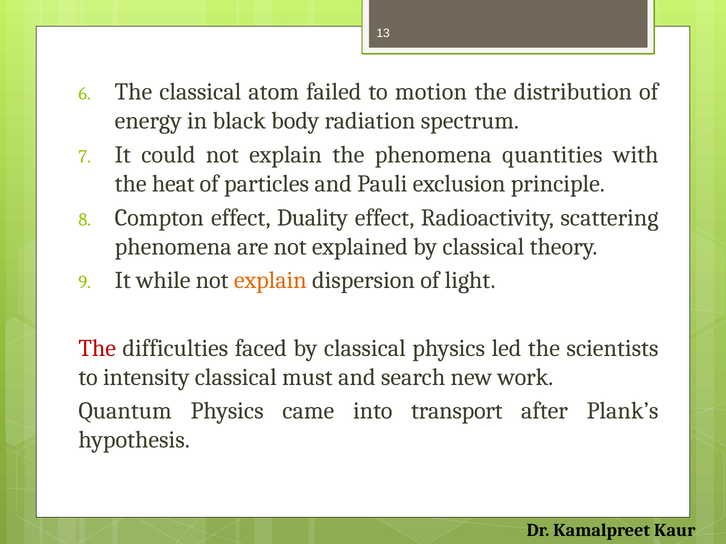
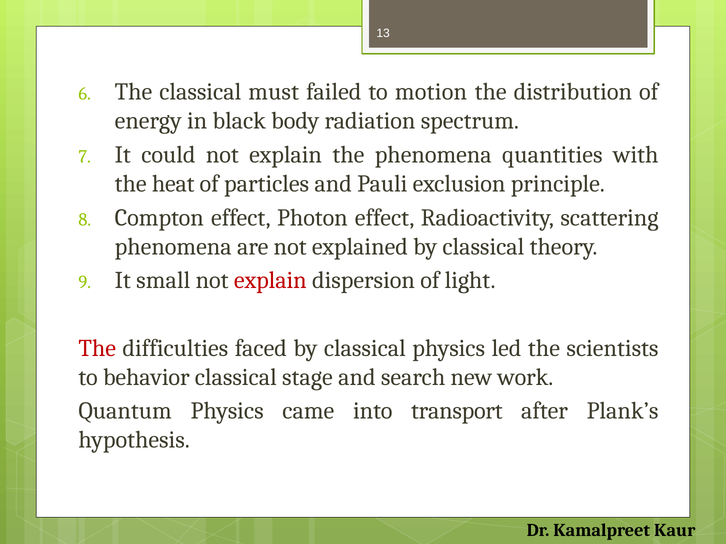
atom: atom -> must (274, 92)
Duality: Duality -> Photon (312, 218)
while: while -> small (163, 281)
explain colour: orange -> red (270, 281)
intensity: intensity -> behavior (146, 378)
must: must -> stage (307, 378)
